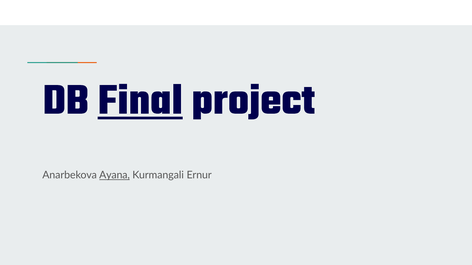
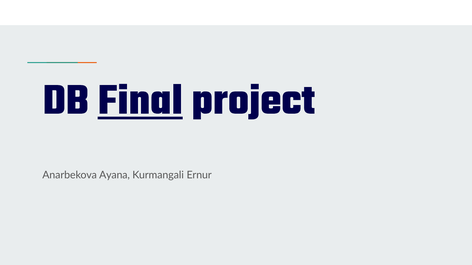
Ayana underline: present -> none (115, 175)
